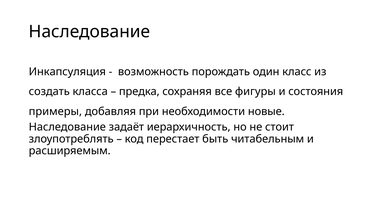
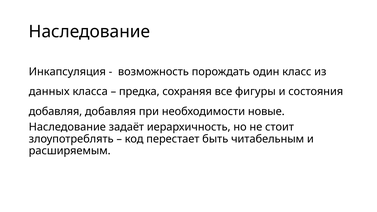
создать: создать -> данных (49, 92)
примеры: примеры -> добавляя (55, 111)
